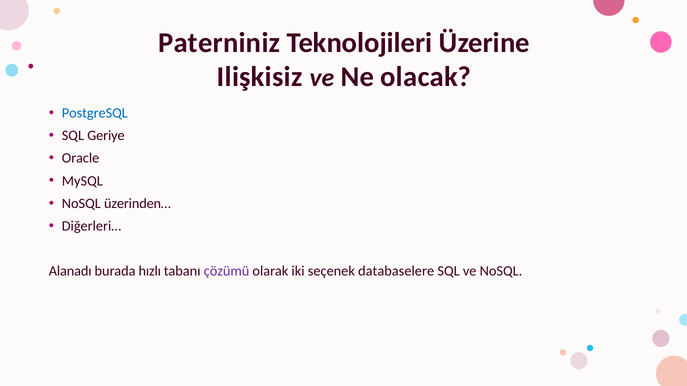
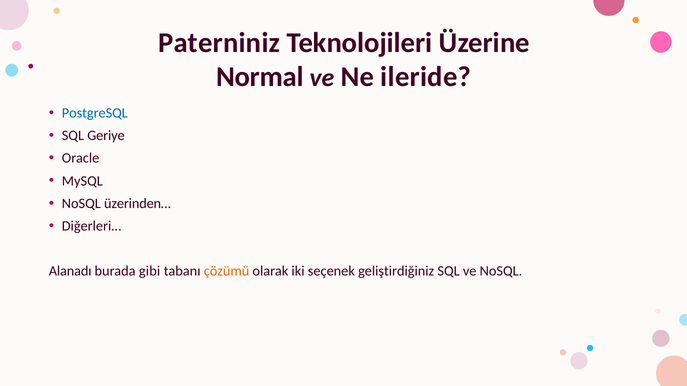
Ilişkisiz: Ilişkisiz -> Normal (260, 77)
olacak: olacak -> ileride (426, 77)
hızlı: hızlı -> gibi (150, 272)
çözümü colour: purple -> orange (227, 272)
databaselere: databaselere -> geliştirdiğiniz (396, 272)
